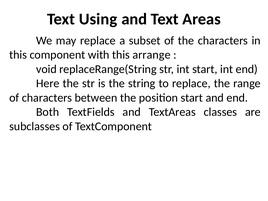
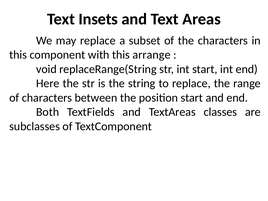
Using: Using -> Insets (98, 19)
